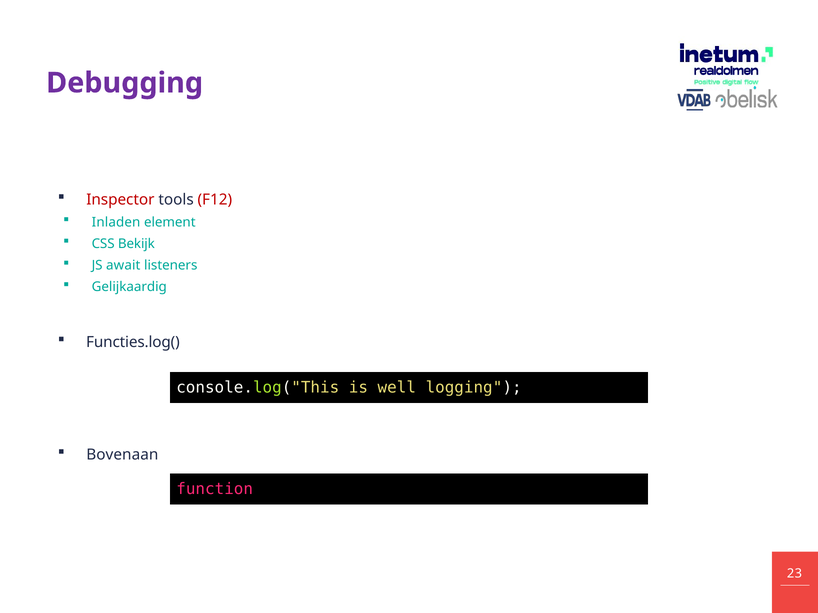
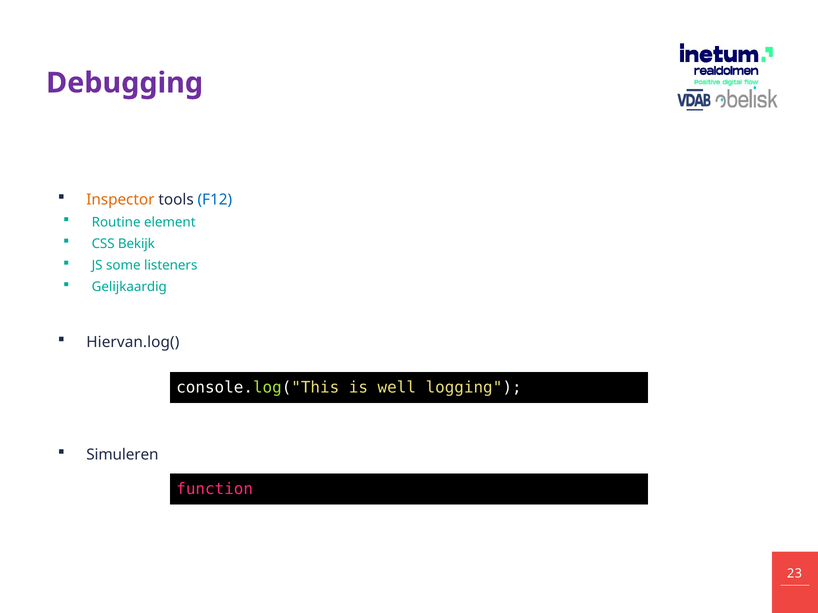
Inspector colour: red -> orange (120, 200)
F12 colour: red -> blue (215, 200)
Inladen: Inladen -> Routine (116, 222)
await: await -> some (123, 266)
Functies.log(: Functies.log( -> Hiervan.log( (133, 342)
Bovenaan: Bovenaan -> Simuleren (122, 455)
